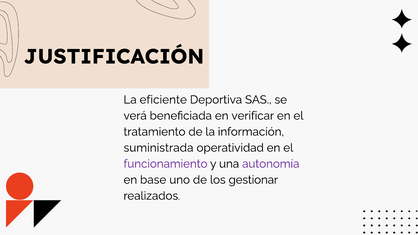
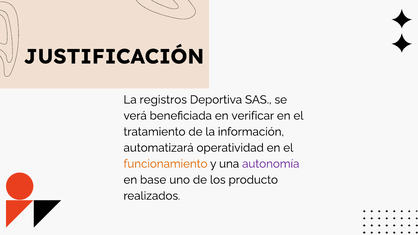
eficiente: eficiente -> registros (163, 100)
suministrada: suministrada -> automatizará (159, 148)
funcionamiento colour: purple -> orange (166, 164)
gestionar: gestionar -> producto (253, 180)
